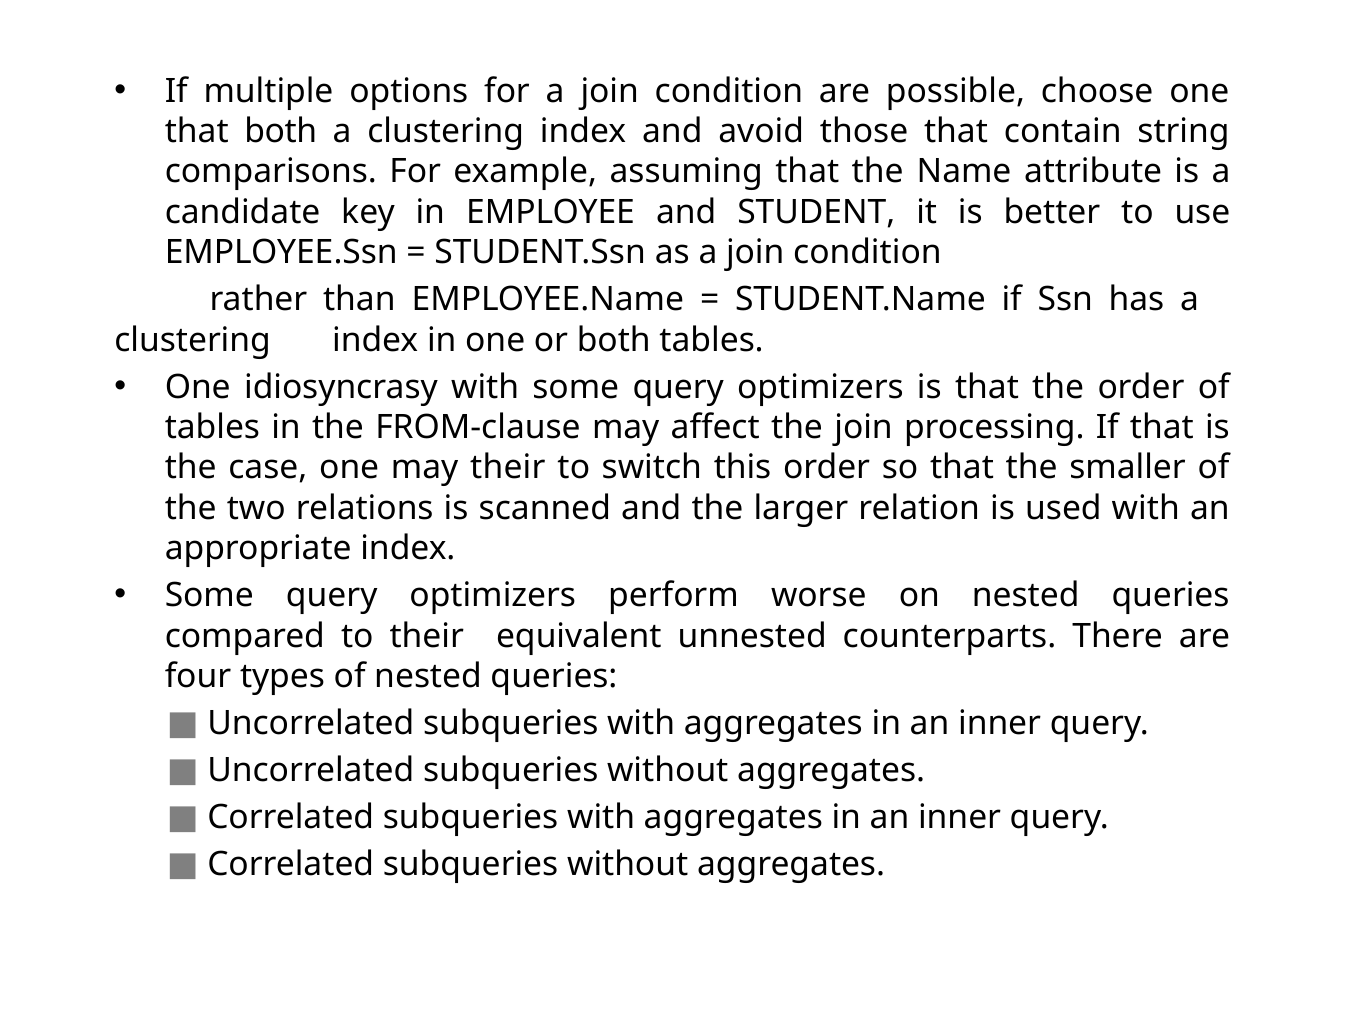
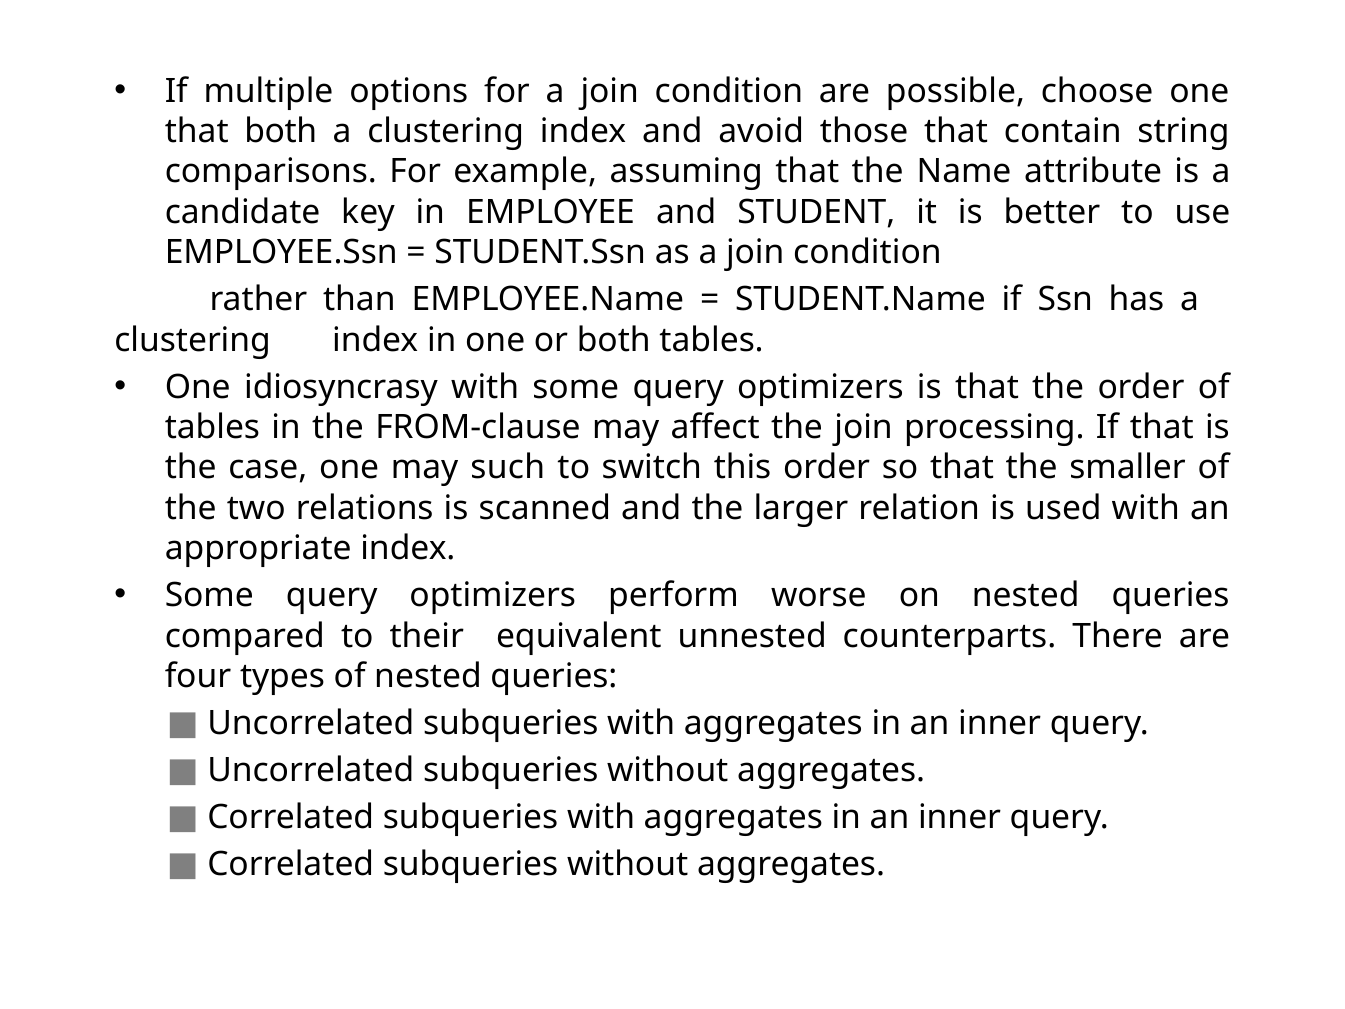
may their: their -> such (508, 468)
